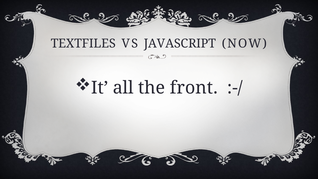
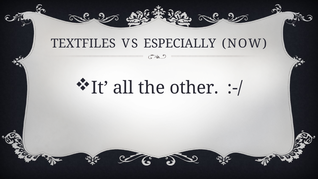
JAVASCRIPT: JAVASCRIPT -> ESPECIALLY (180, 44)
front: front -> other (194, 88)
